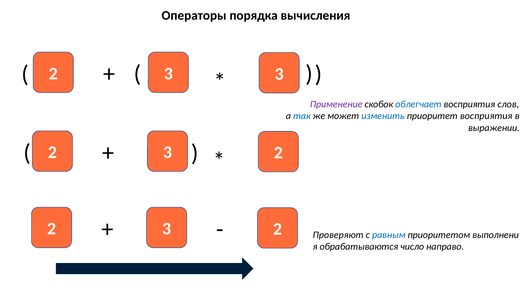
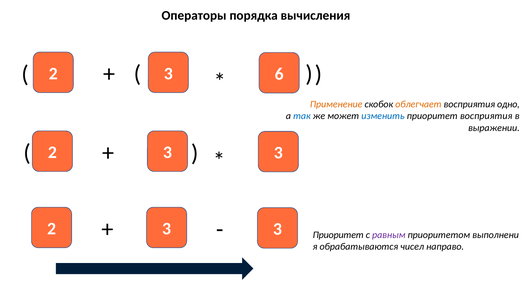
3: 3 -> 6 (279, 74)
Применение colour: purple -> orange (336, 104)
облегчает colour: blue -> orange (418, 104)
слов: слов -> одно (508, 104)
2: 2 -> 3 (278, 153)
2: 2 -> 3 (277, 229)
Проверяют: Проверяют -> Приоритет (338, 235)
равным colour: blue -> purple (389, 235)
число: число -> чисел (412, 247)
